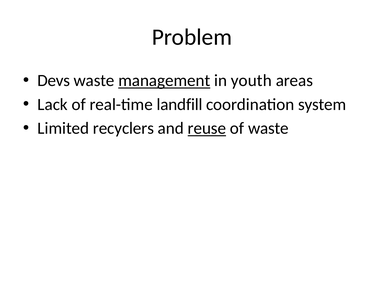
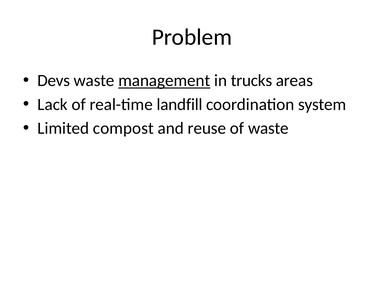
youth: youth -> trucks (251, 81)
recyclers: recyclers -> compost (123, 128)
reuse underline: present -> none (207, 128)
